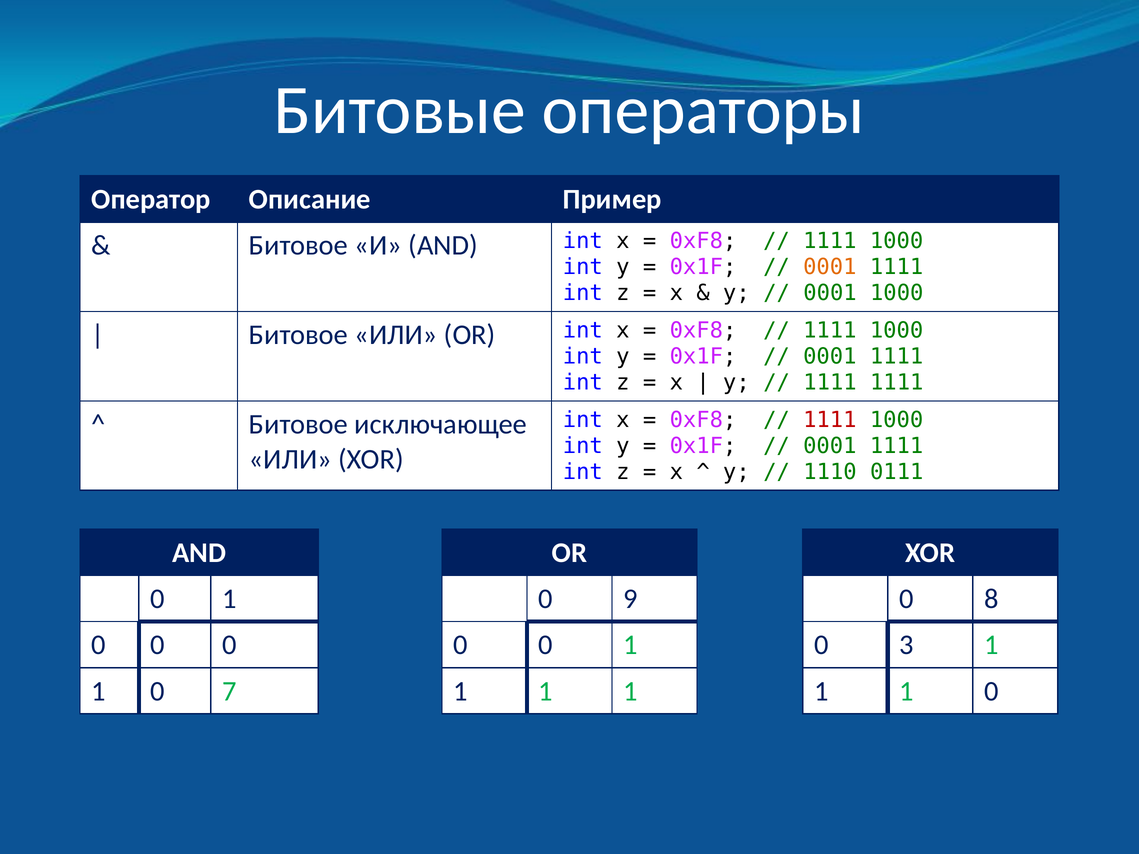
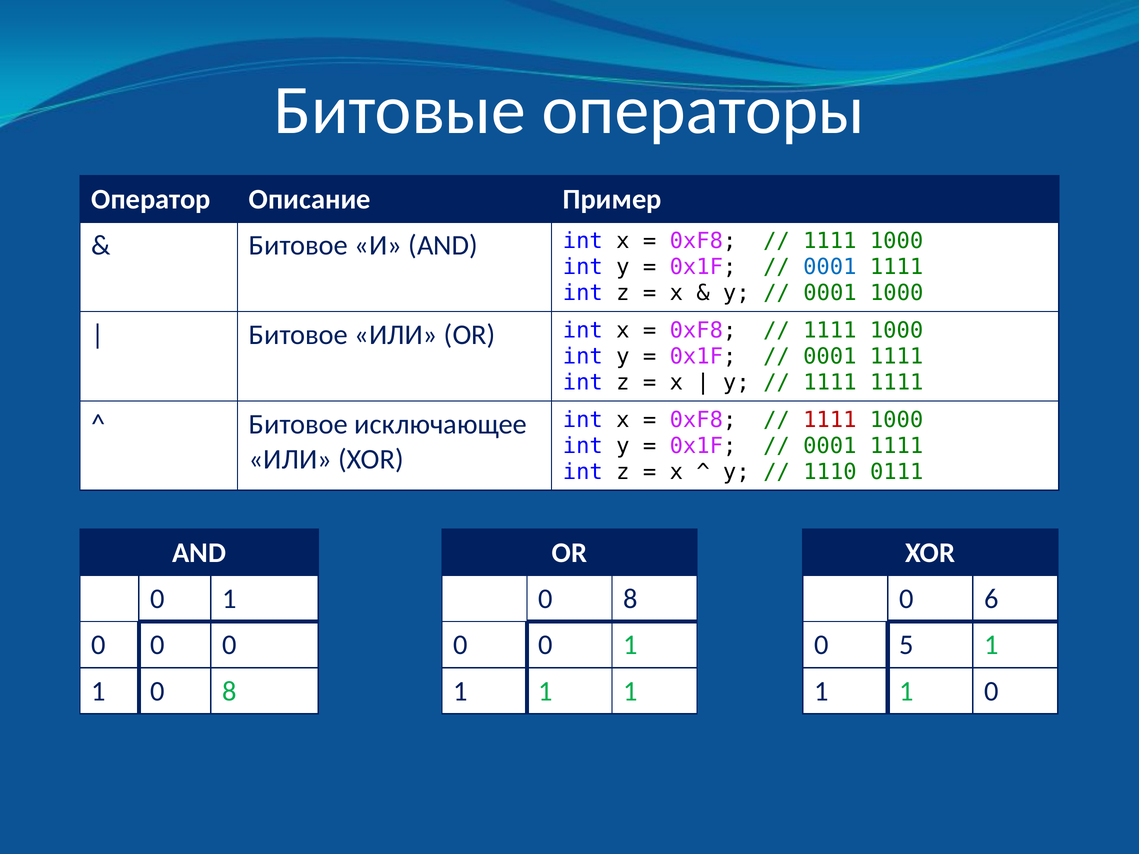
0001 colour: orange -> blue (830, 267)
9: 9 -> 8 (631, 599)
8: 8 -> 6 (991, 599)
3: 3 -> 5 (906, 645)
1 0 7: 7 -> 8 (229, 691)
